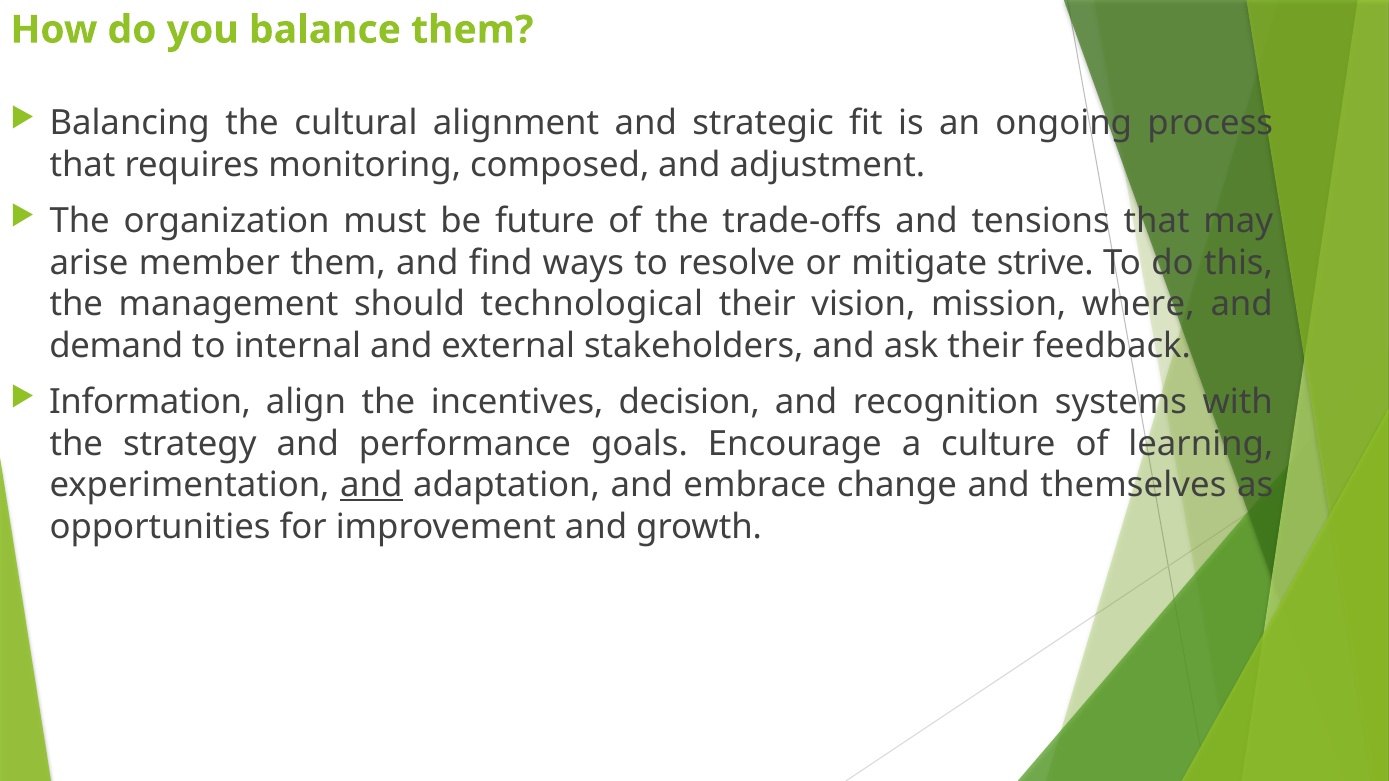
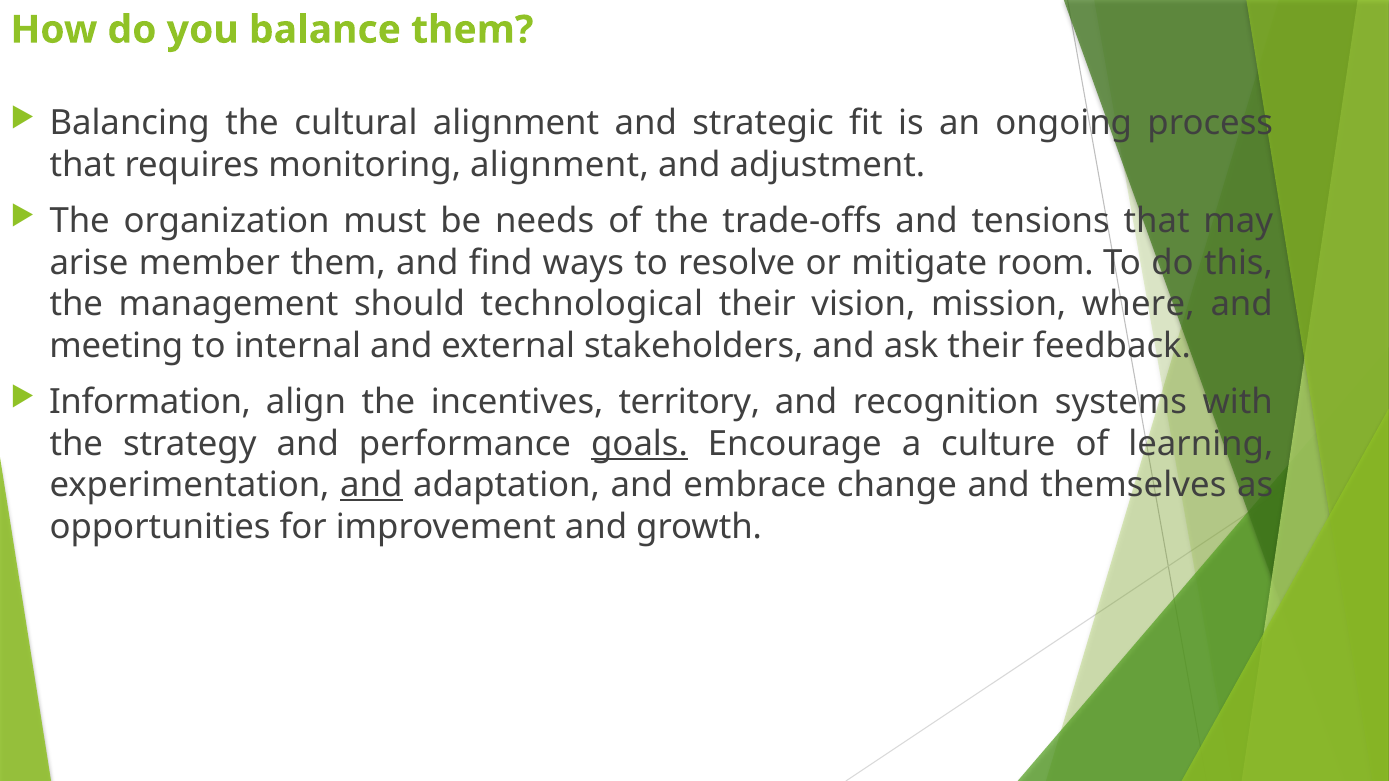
monitoring composed: composed -> alignment (560, 165)
future: future -> needs (545, 221)
strive: strive -> room (1045, 263)
demand: demand -> meeting (116, 346)
decision: decision -> territory (689, 402)
goals underline: none -> present (640, 444)
